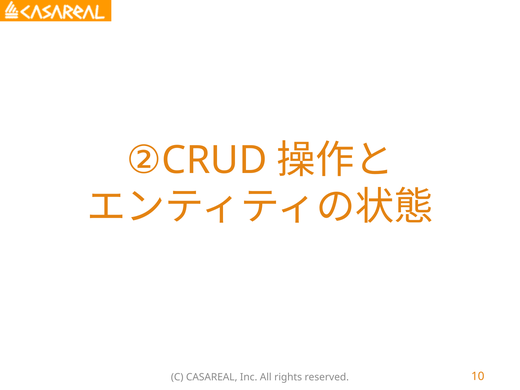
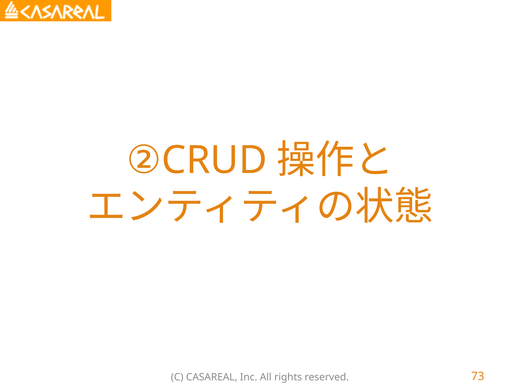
10: 10 -> 73 (478, 376)
